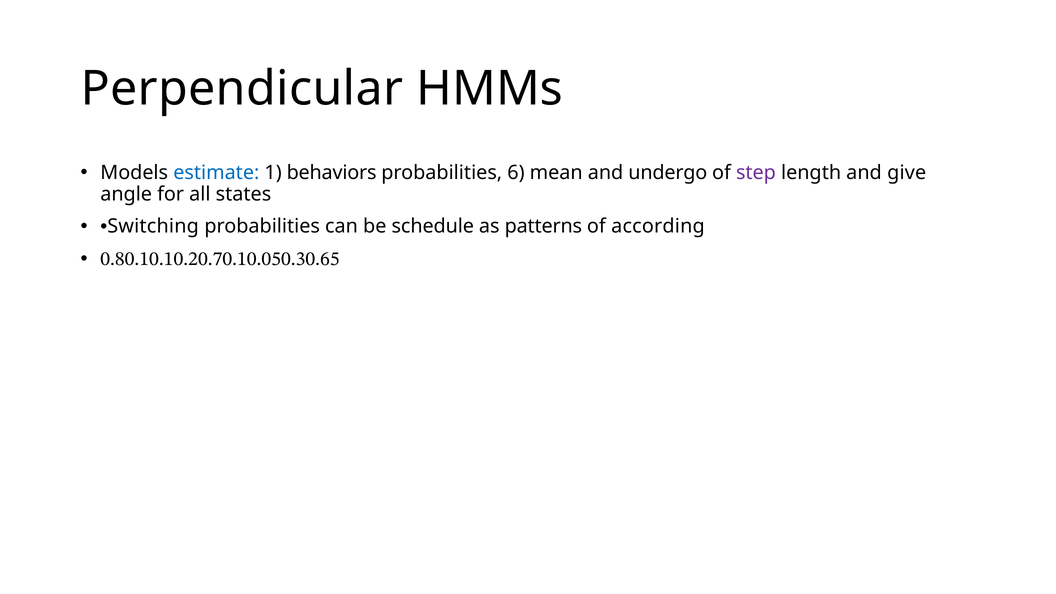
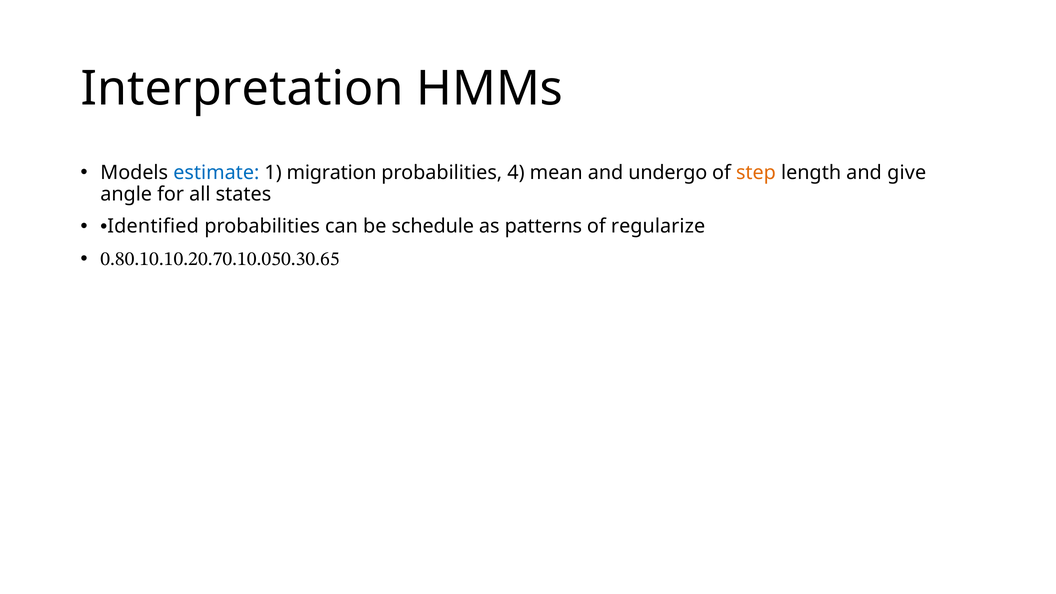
Perpendicular: Perpendicular -> Interpretation (242, 89)
behaviors: behaviors -> migration (332, 173)
6: 6 -> 4 (516, 173)
step colour: purple -> orange (756, 173)
Switching: Switching -> Identified (153, 226)
according: according -> regularize (658, 226)
